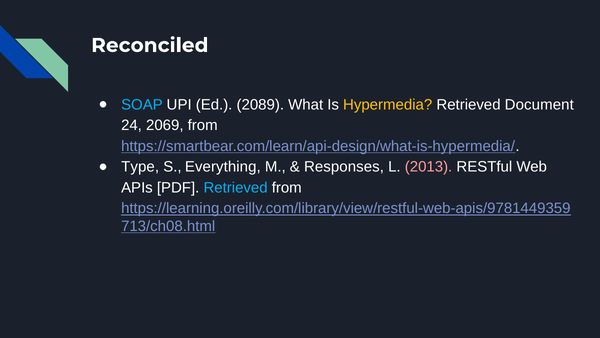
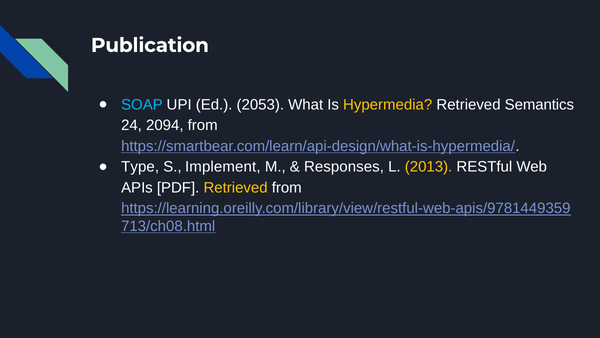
Reconciled: Reconciled -> Publication (150, 45)
2089: 2089 -> 2053 (260, 105)
Document: Document -> Semantics (539, 105)
2069: 2069 -> 2094 (165, 125)
Everything: Everything -> Implement (223, 167)
2013 colour: pink -> yellow (429, 167)
Retrieved colour: light blue -> yellow (236, 187)
